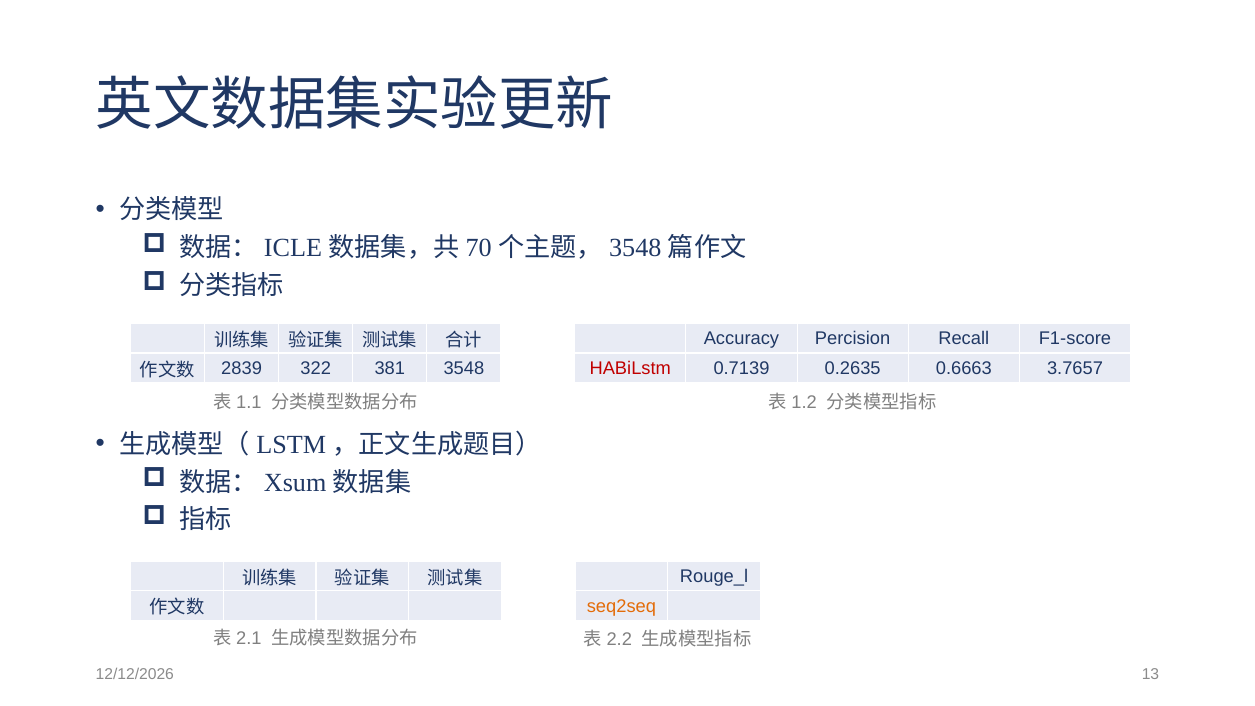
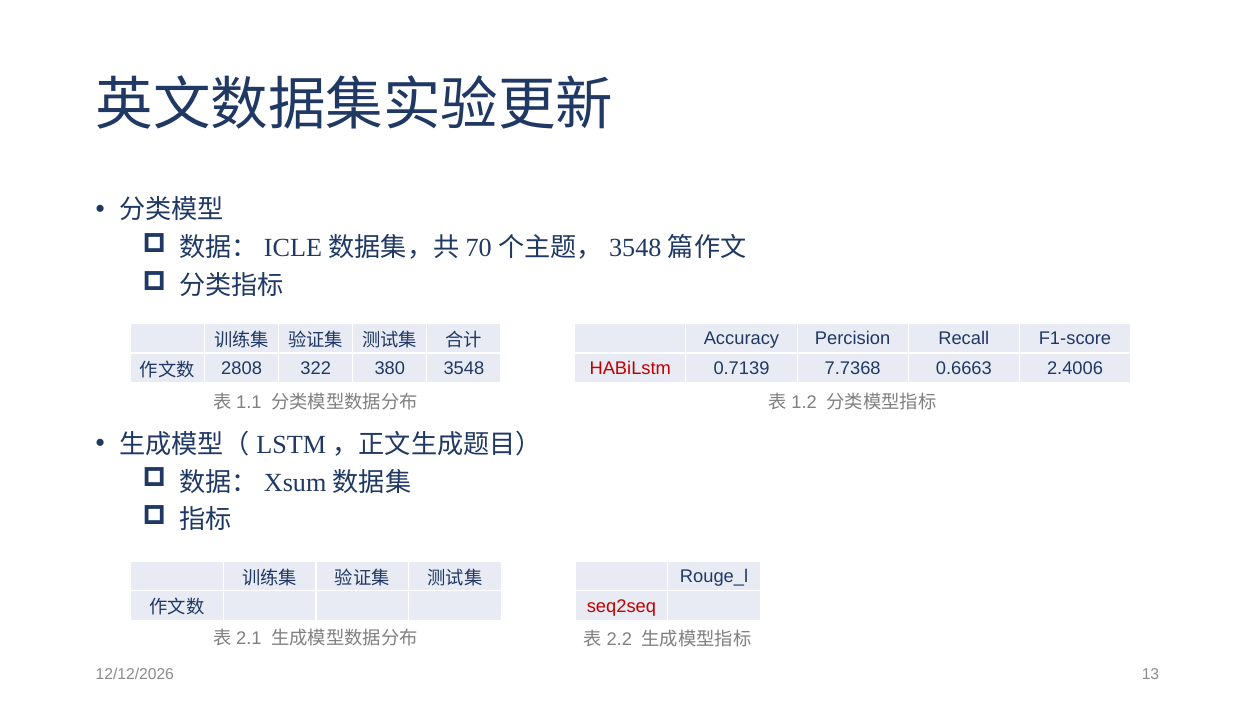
0.2635: 0.2635 -> 7.7368 (853, 368)
3.7657: 3.7657 -> 2.4006 (1075, 368)
2839: 2839 -> 2808 (242, 368)
381: 381 -> 380 (390, 368)
seq2seq colour: orange -> red (621, 606)
